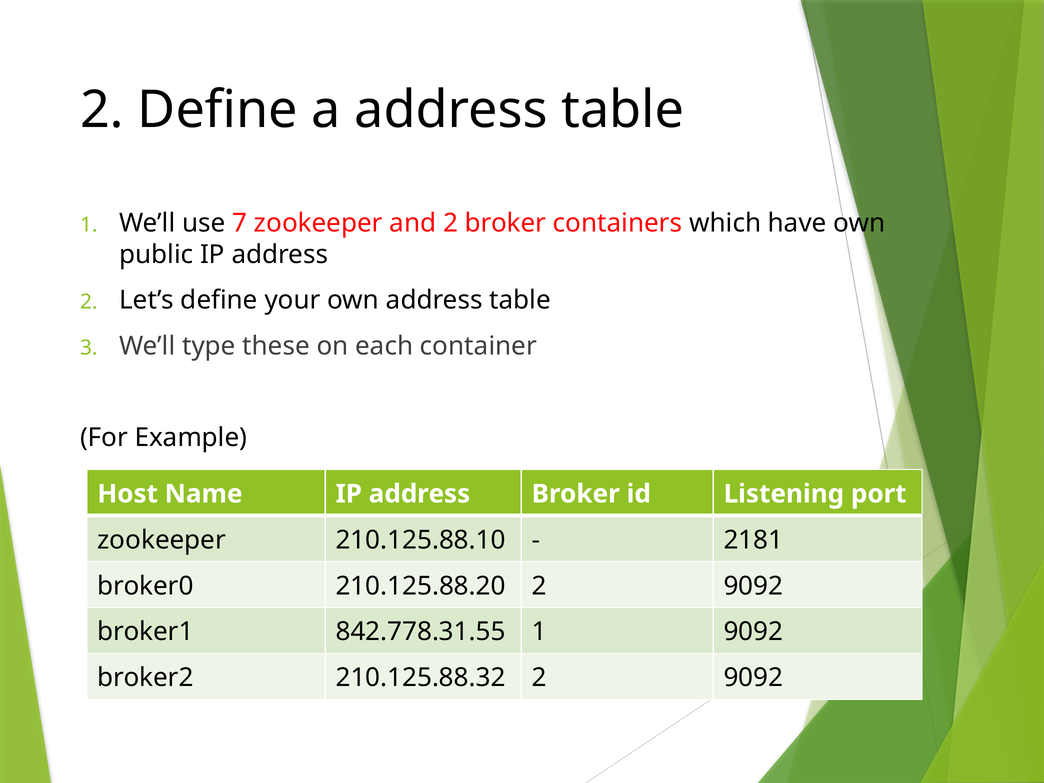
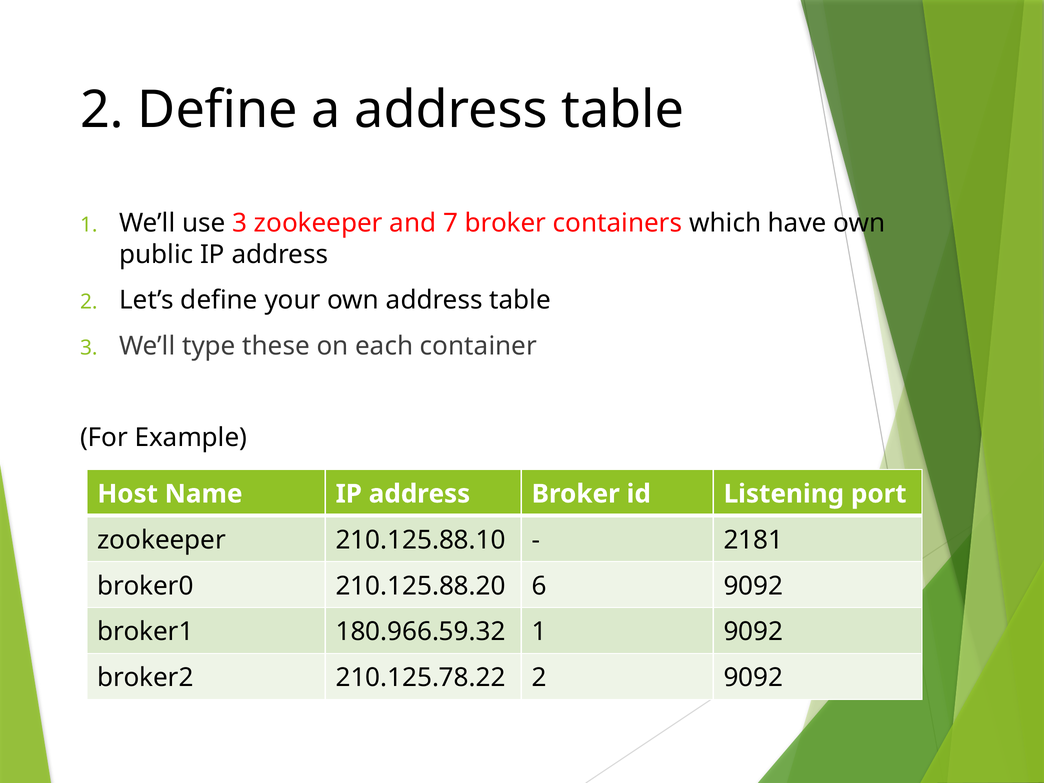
use 7: 7 -> 3 (240, 223)
and 2: 2 -> 7 (450, 223)
210.125.88.20 2: 2 -> 6 (539, 586)
842.778.31.55: 842.778.31.55 -> 180.966.59.32 (421, 632)
210.125.88.32: 210.125.88.32 -> 210.125.78.22 (421, 678)
